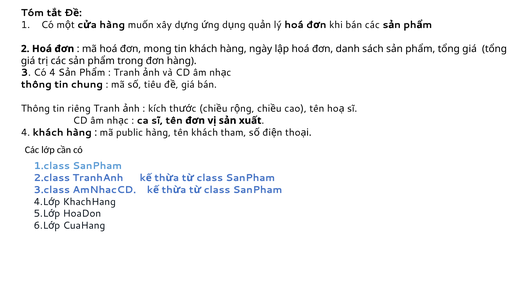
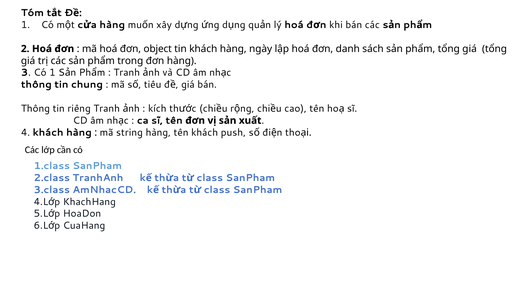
mong: mong -> object (158, 49)
Có 4: 4 -> 1 (52, 73)
public: public -> string (129, 133)
tham: tham -> push (233, 133)
